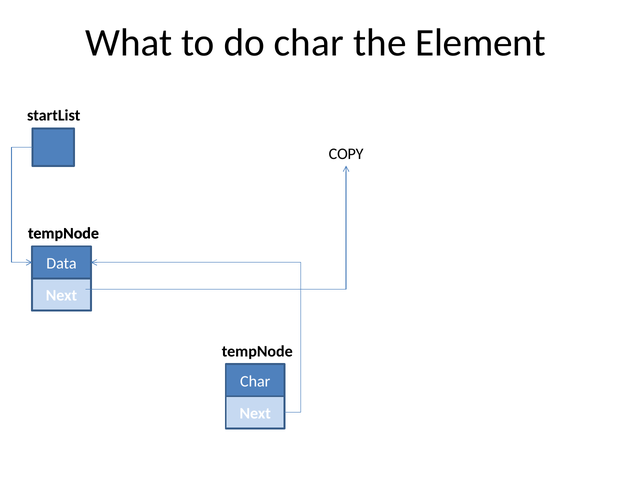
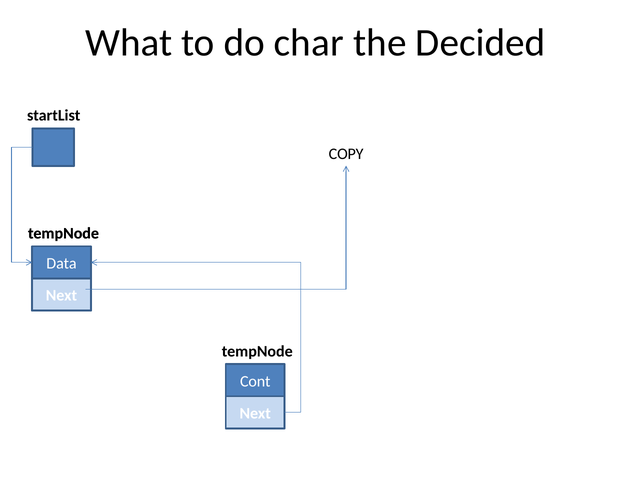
Element: Element -> Decided (480, 43)
Char: Char -> Cont (255, 381)
